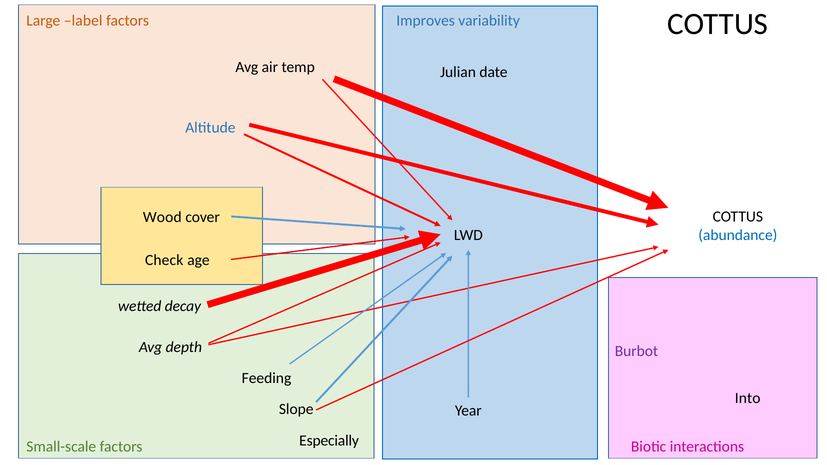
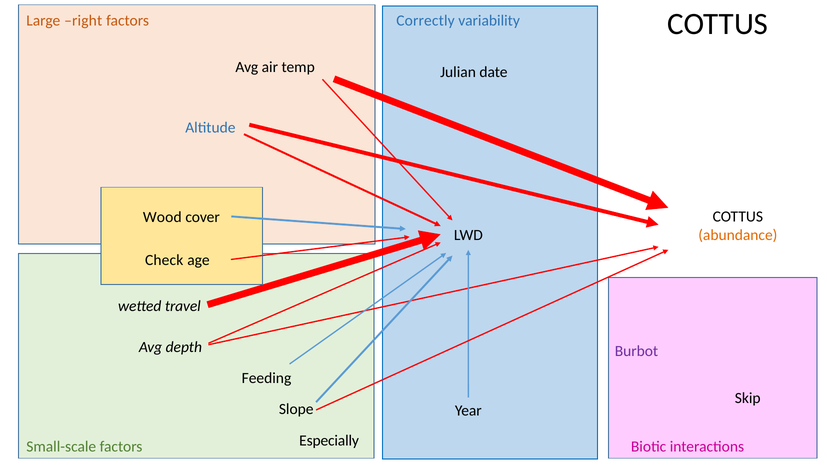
label: label -> right (83, 21)
Improves: Improves -> Correctly (426, 21)
abundance colour: blue -> orange (738, 235)
decay: decay -> travel (183, 306)
Into: Into -> Skip (748, 399)
